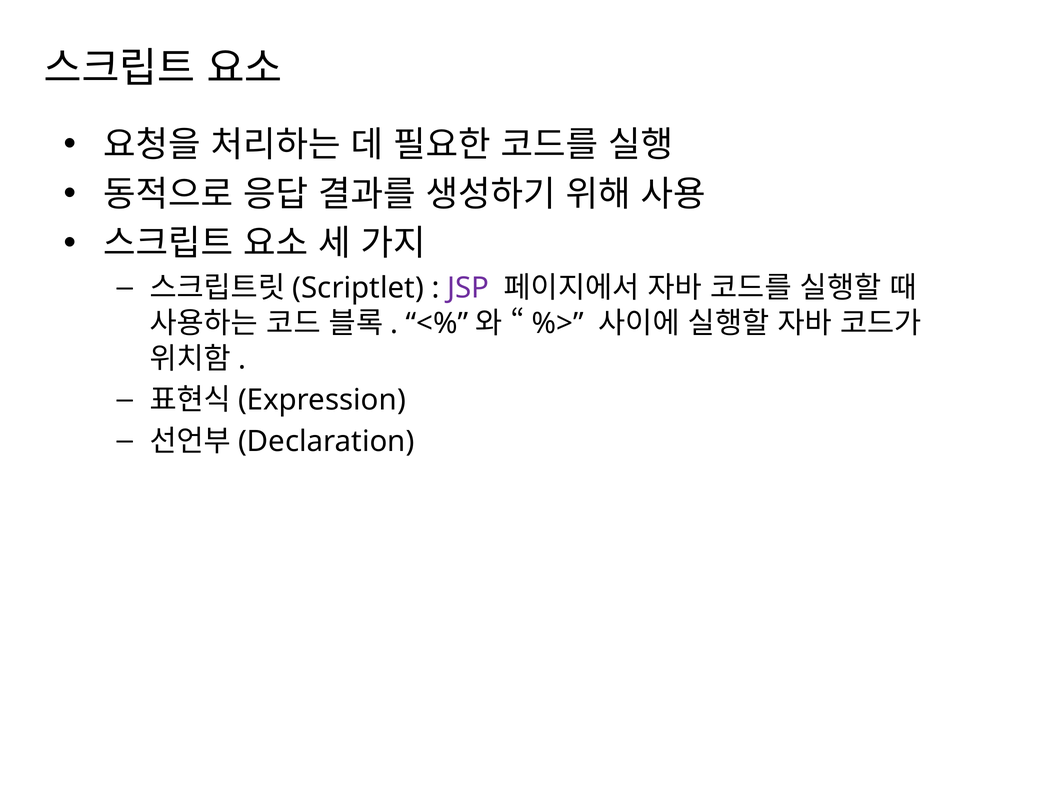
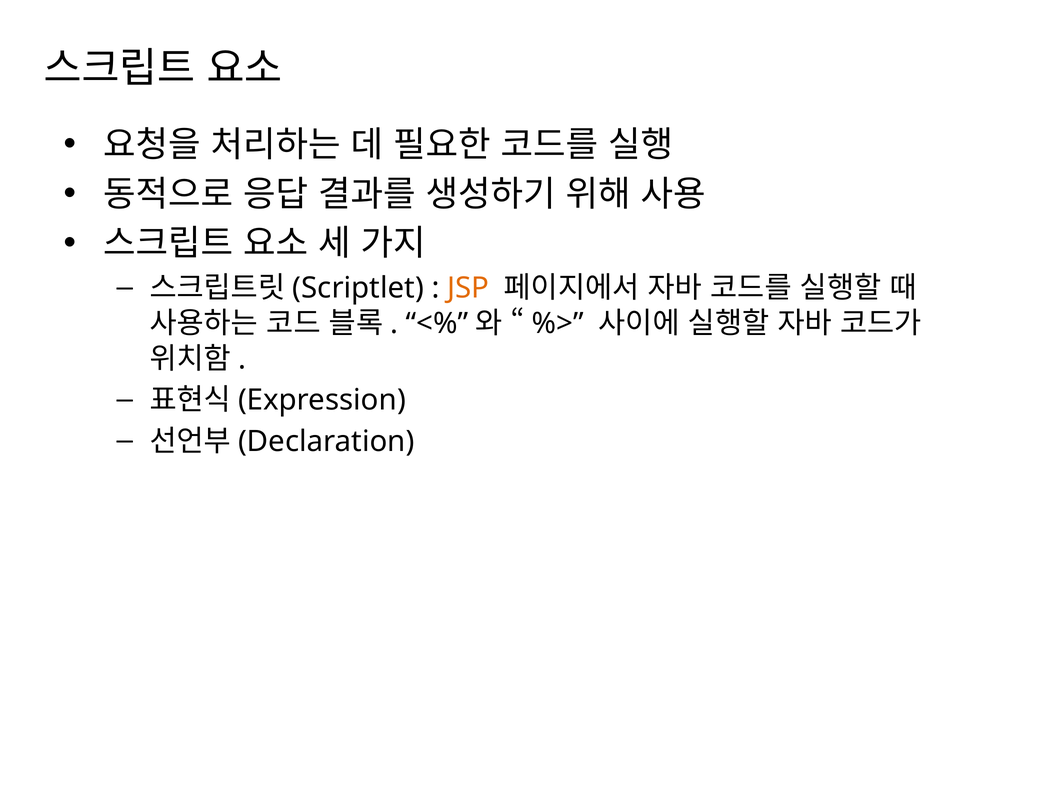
JSP colour: purple -> orange (468, 288)
